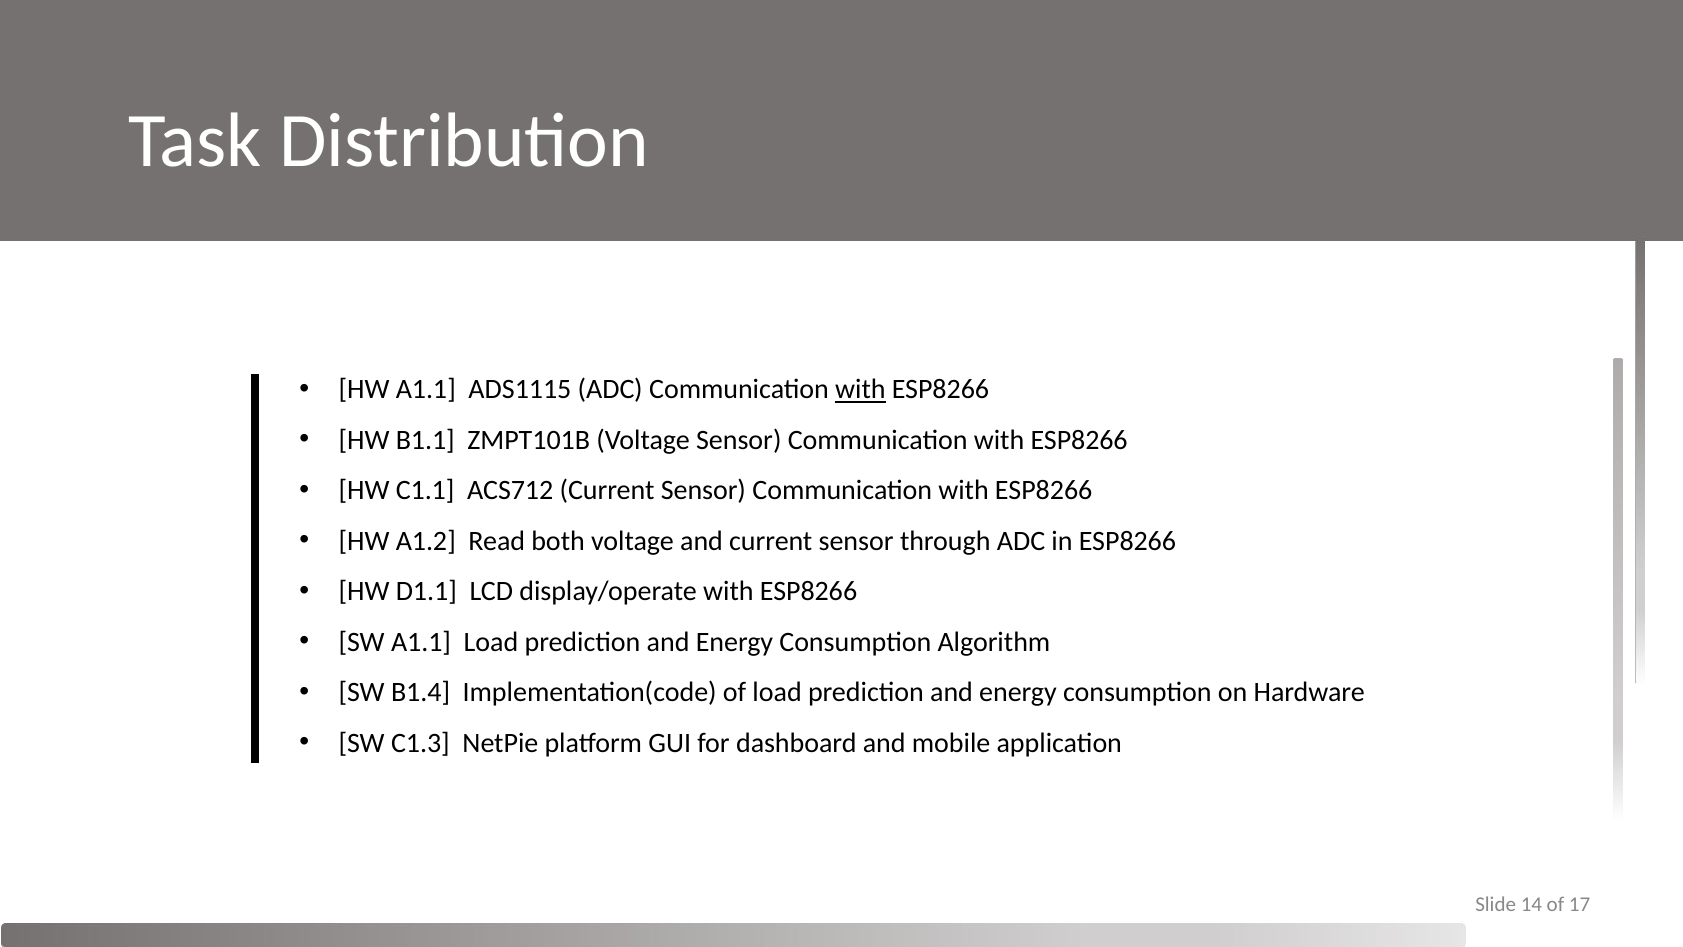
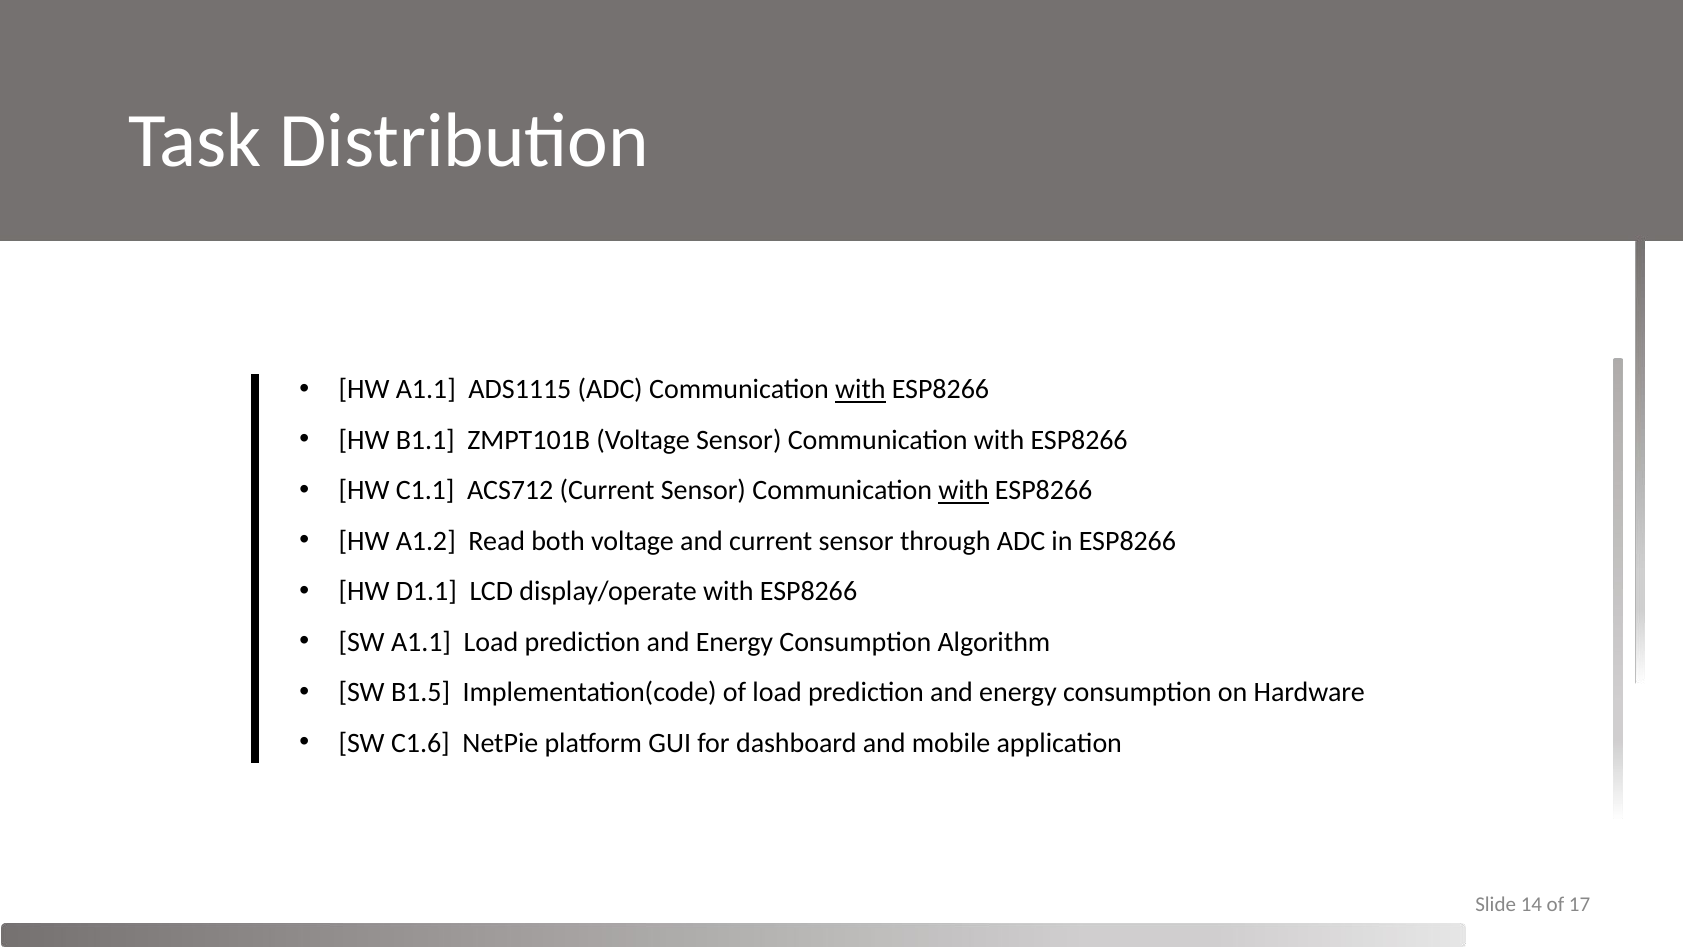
with underline: none -> present (963, 490)
B1.4: B1.4 -> B1.5 (421, 692)
C1.3: C1.3 -> C1.6 (420, 743)
